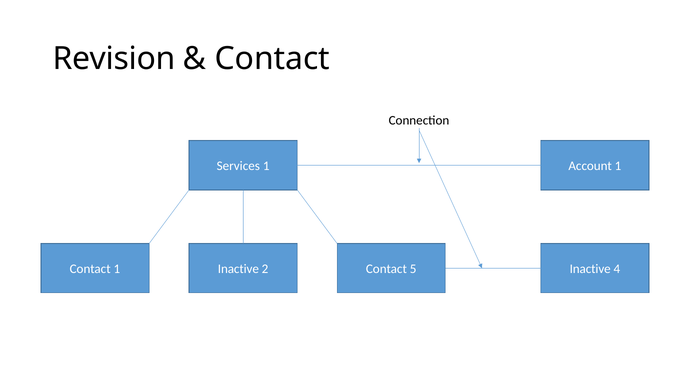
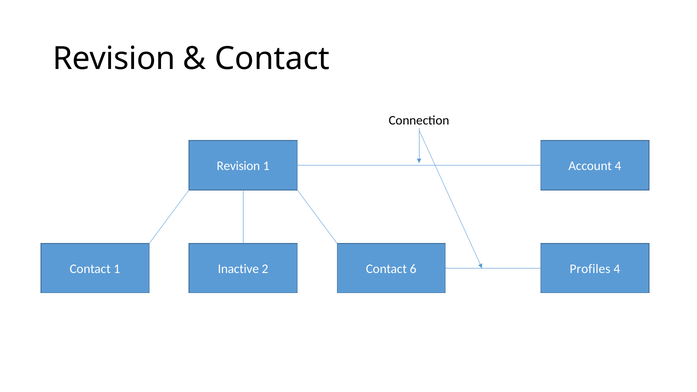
Services: Services -> Revision (238, 166)
Account 1: 1 -> 4 (618, 166)
5: 5 -> 6 (413, 269)
Inactive: Inactive -> Profiles (590, 269)
